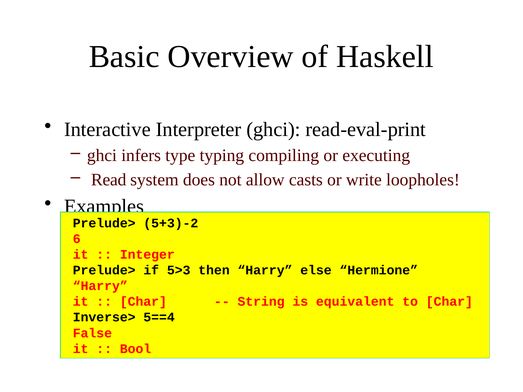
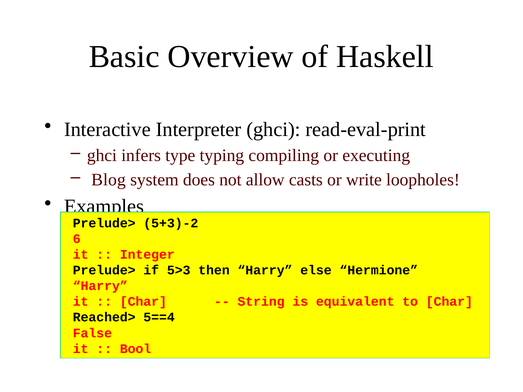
Read: Read -> Blog (109, 180)
Inverse>: Inverse> -> Reached> (104, 318)
